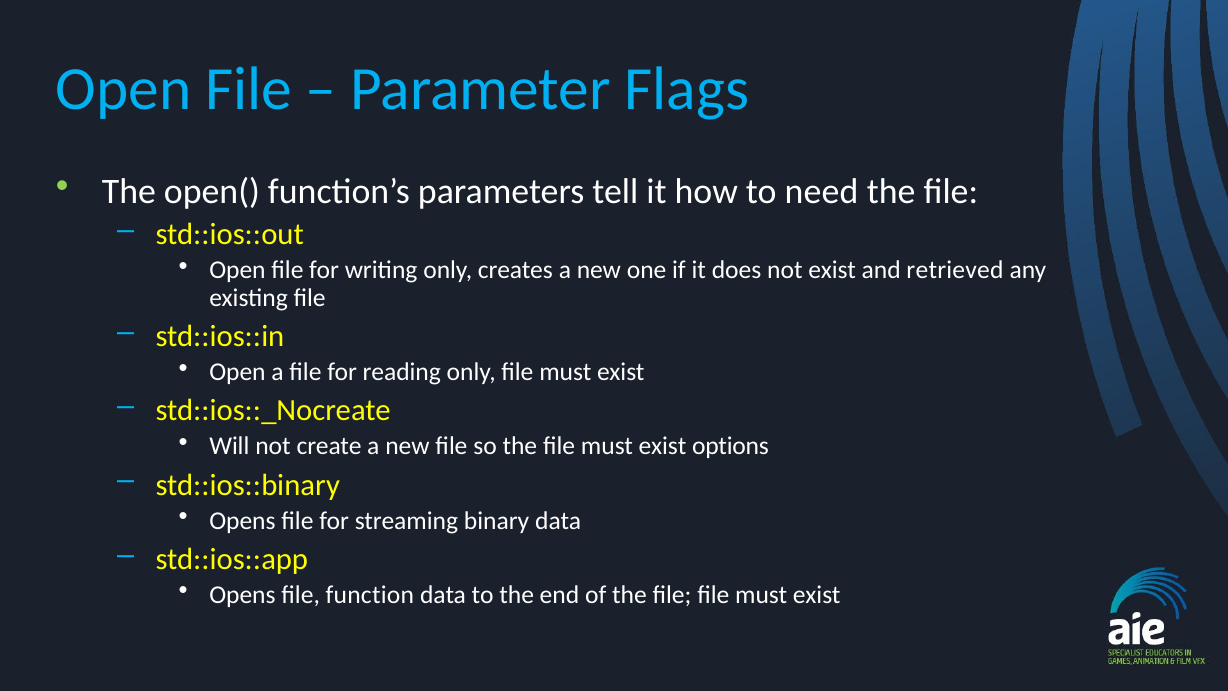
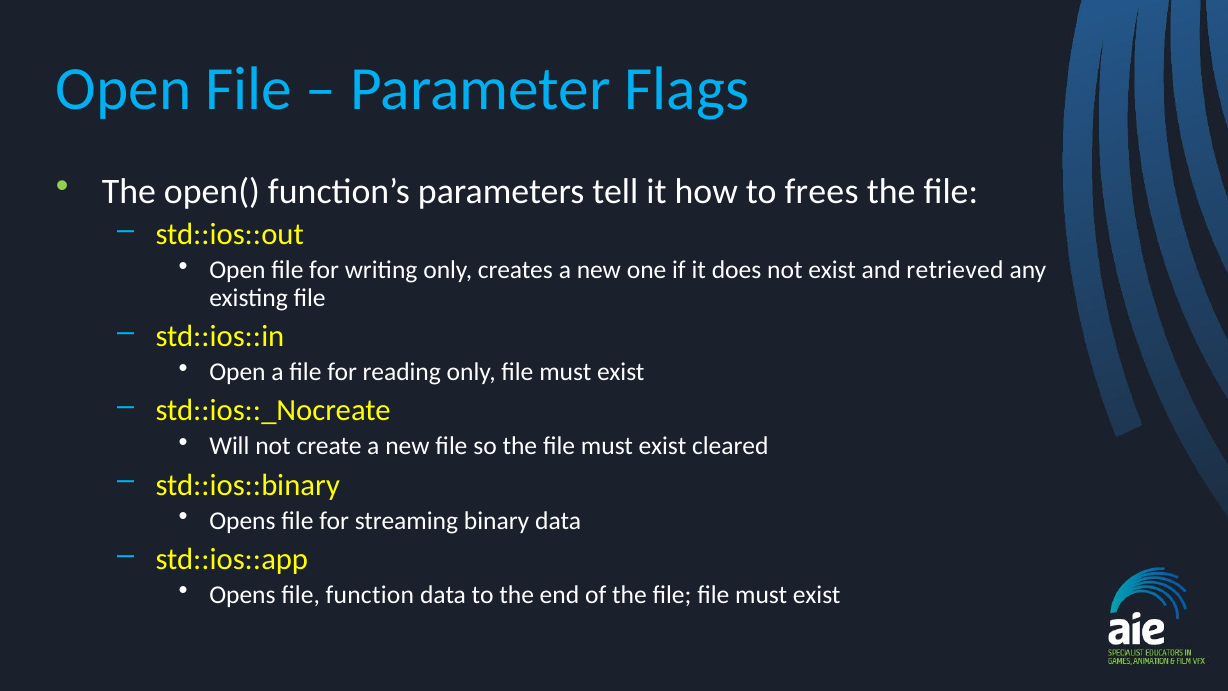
need: need -> frees (822, 192)
options: options -> cleared (730, 446)
